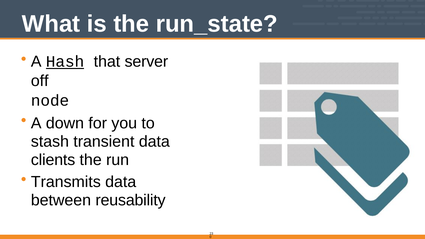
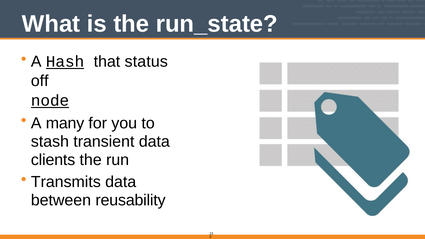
server: server -> status (146, 62)
node underline: none -> present (50, 101)
down: down -> many (65, 123)
